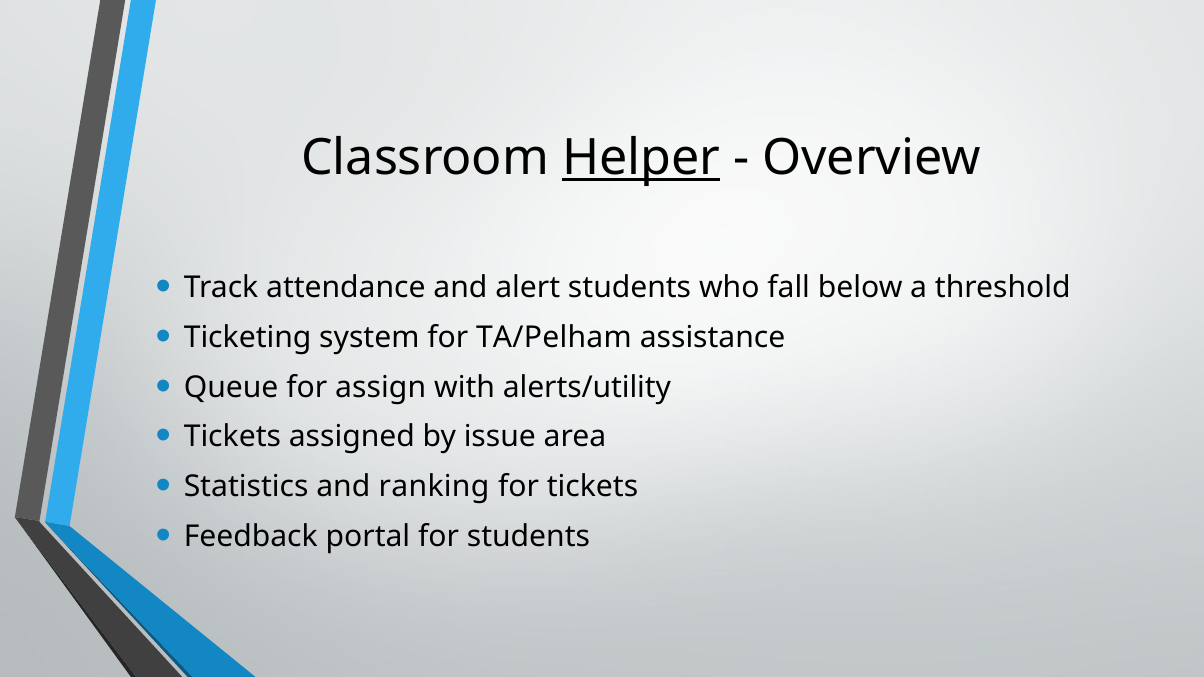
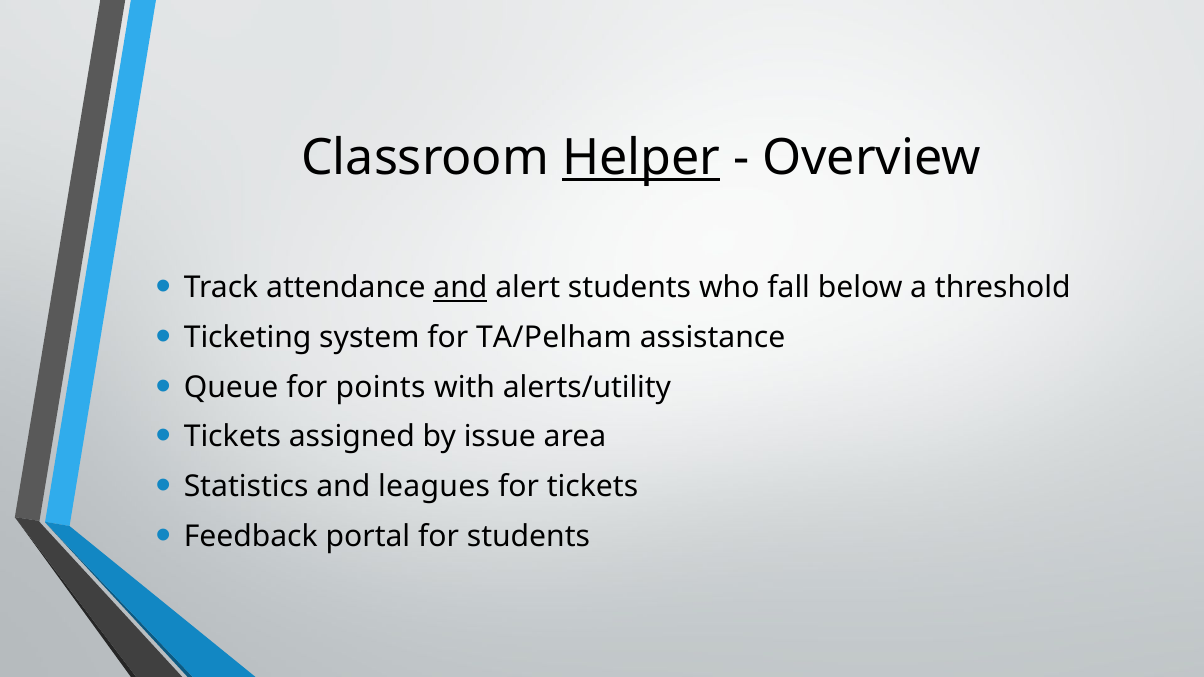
and underline: none -> present (460, 288)
assign: assign -> points (381, 387)
ranking: ranking -> leagues (434, 487)
